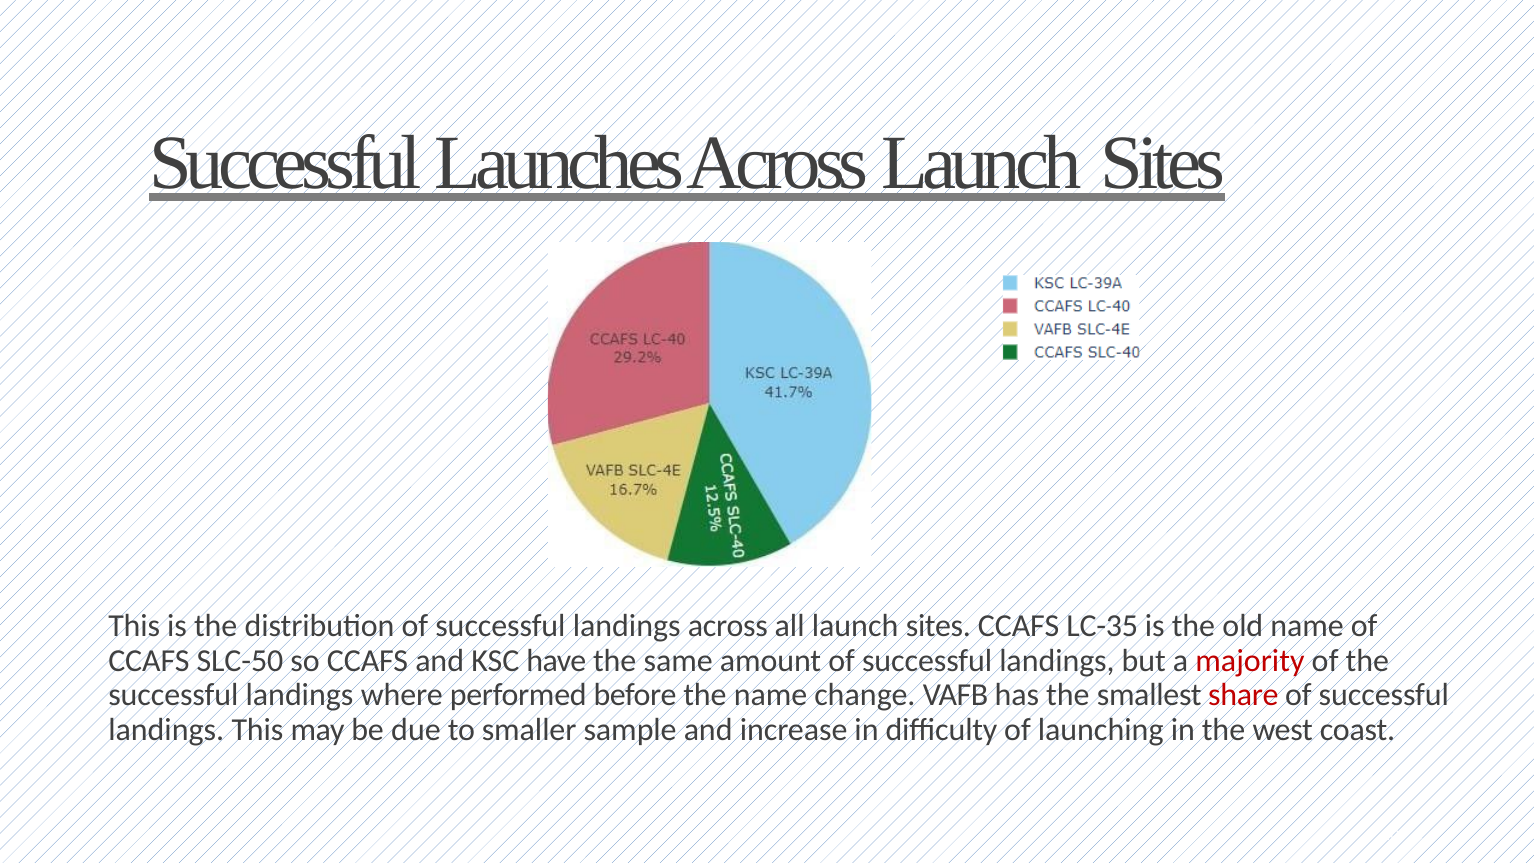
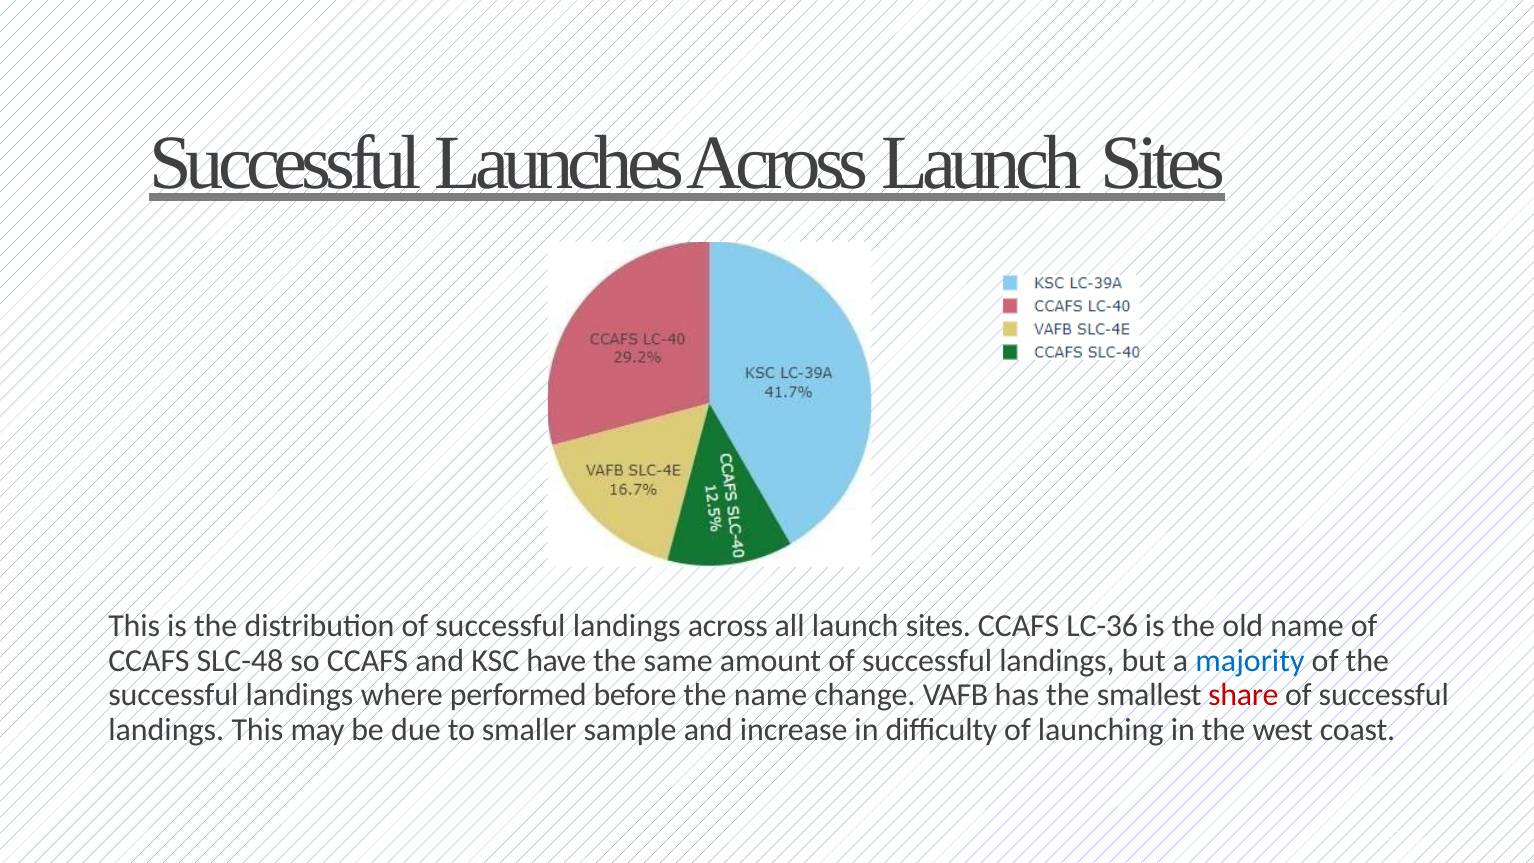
LC-35: LC-35 -> LC-36 (1102, 626)
SLC-50: SLC-50 -> SLC-48 (240, 660)
majority colour: red -> blue (1250, 660)
